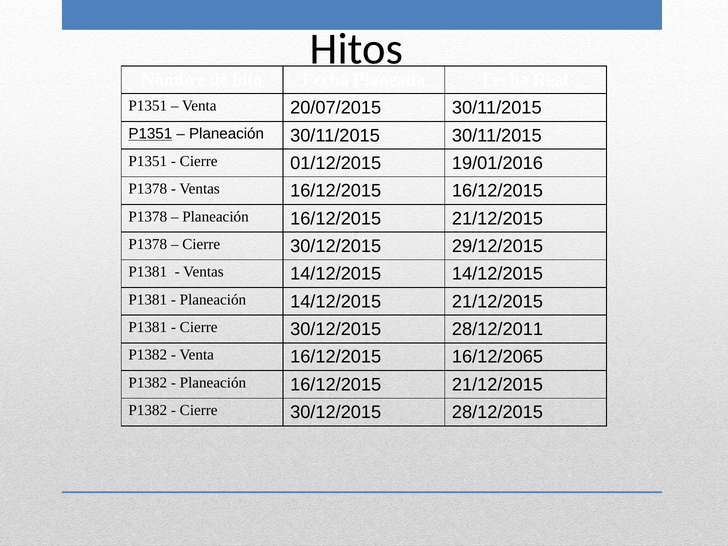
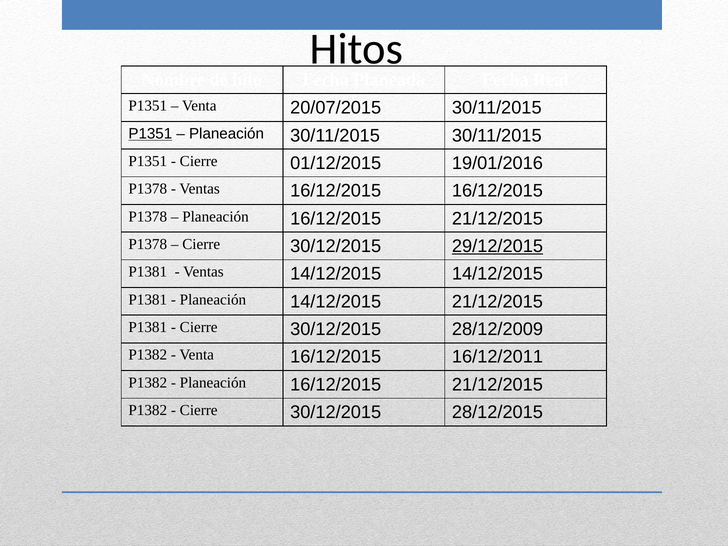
29/12/2015 underline: none -> present (497, 246)
28/12/2011: 28/12/2011 -> 28/12/2009 (497, 329)
16/12/2065: 16/12/2065 -> 16/12/2011 (497, 357)
